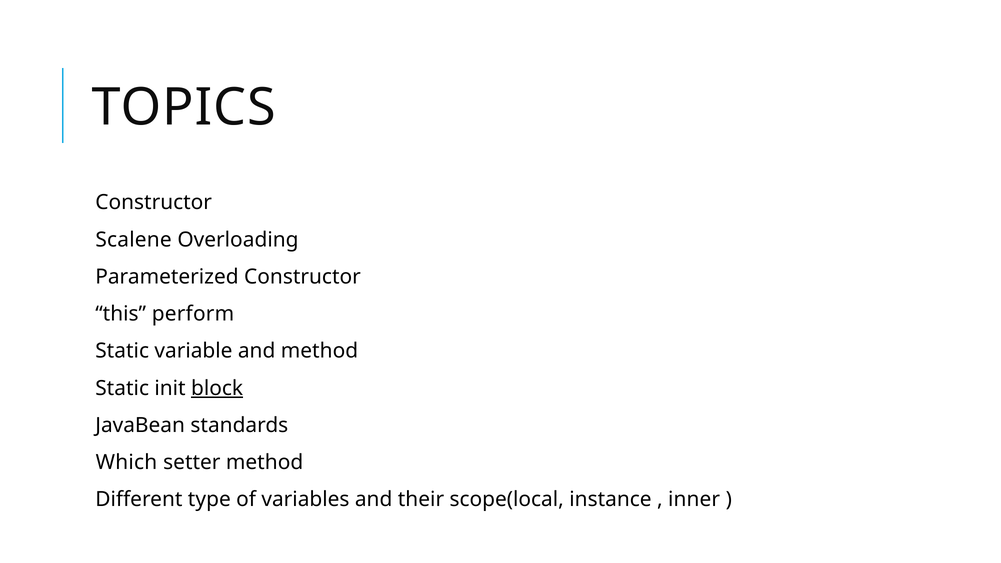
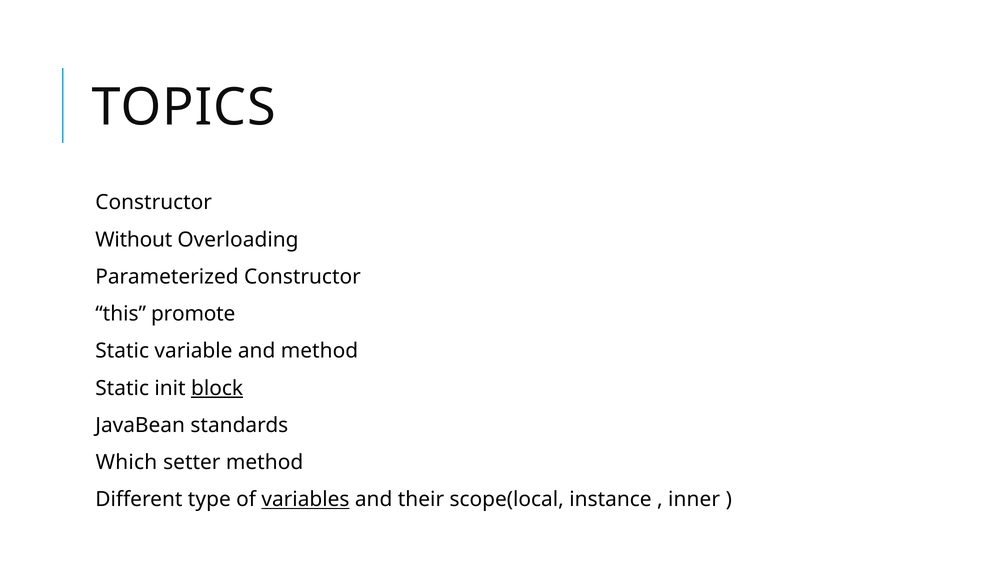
Scalene: Scalene -> Without (134, 240)
perform: perform -> promote (193, 314)
variables underline: none -> present (305, 500)
